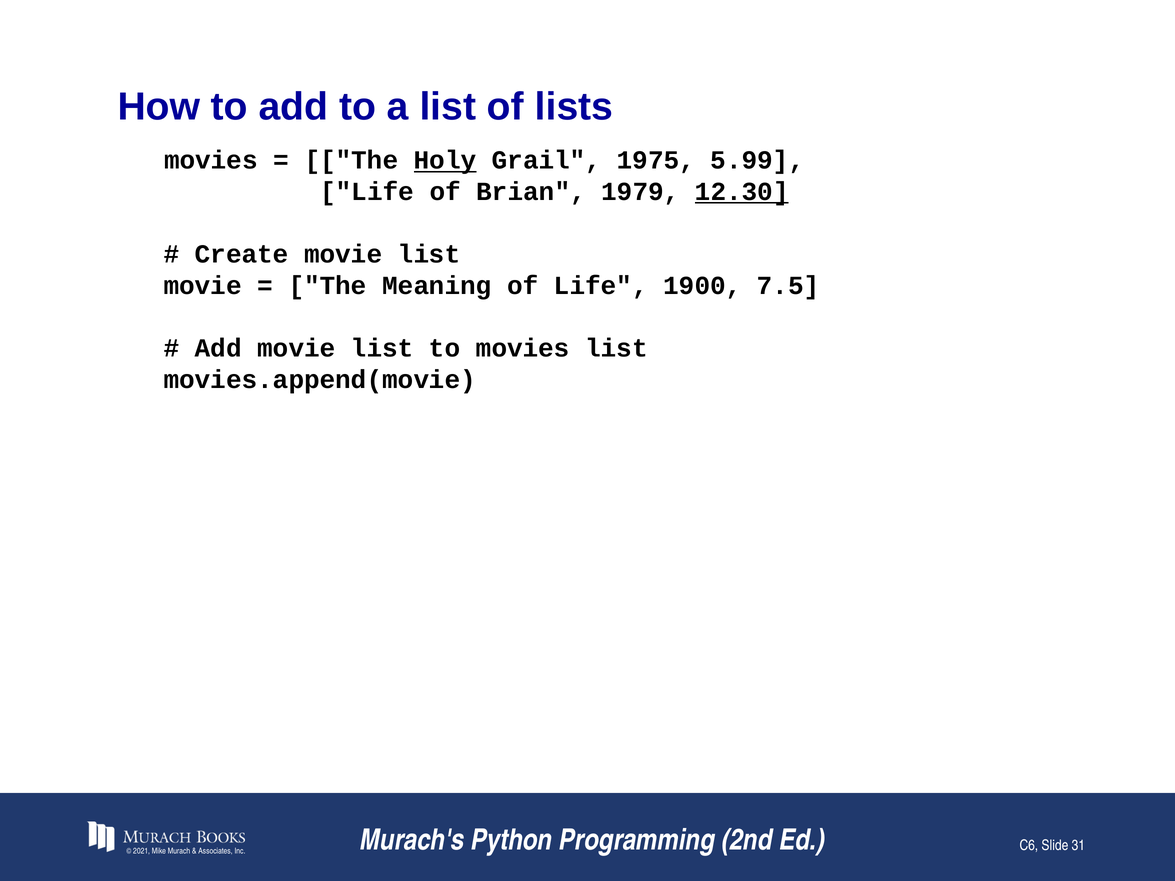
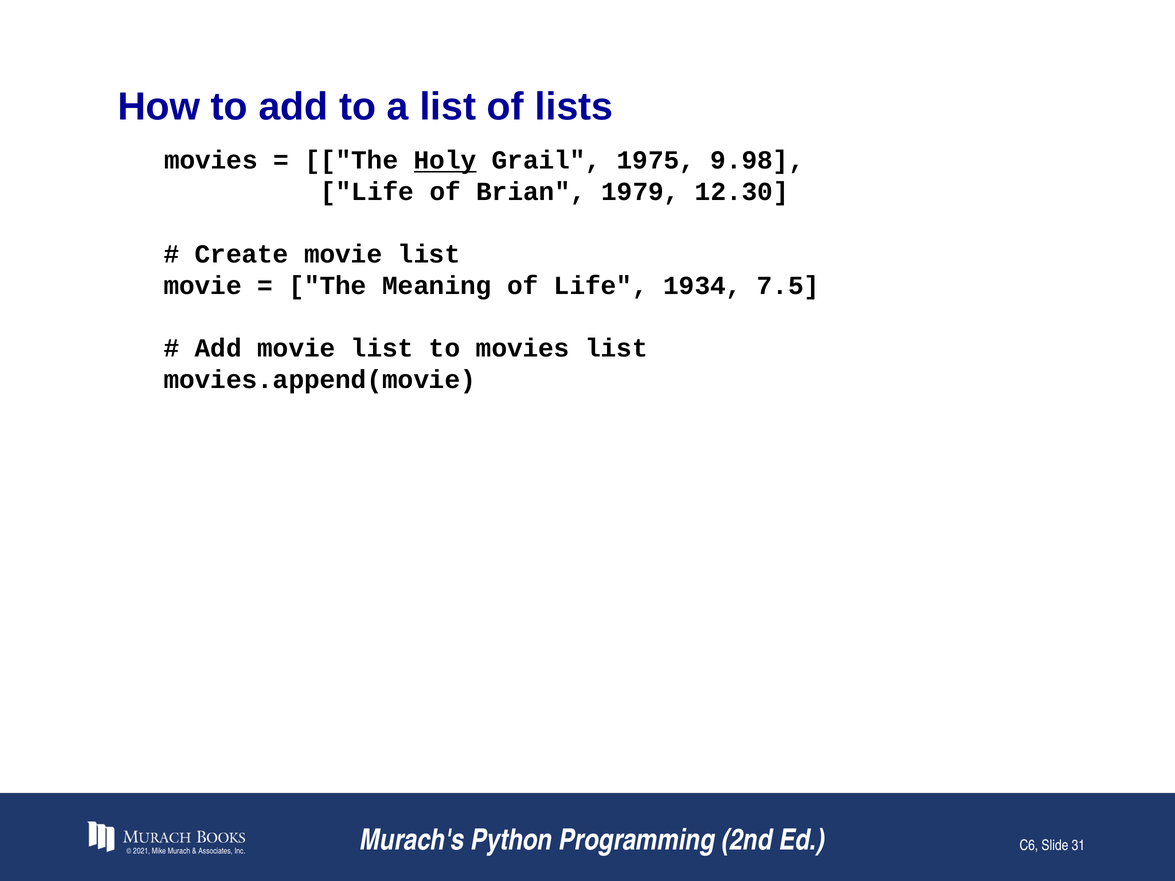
5.99: 5.99 -> 9.98 (757, 160)
12.30 underline: present -> none (742, 192)
1900: 1900 -> 1934 (702, 286)
